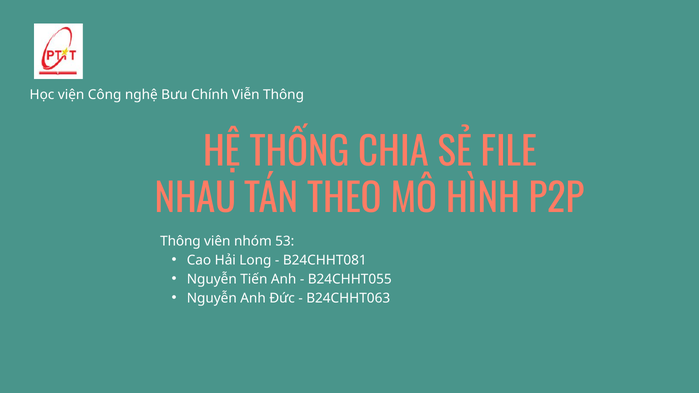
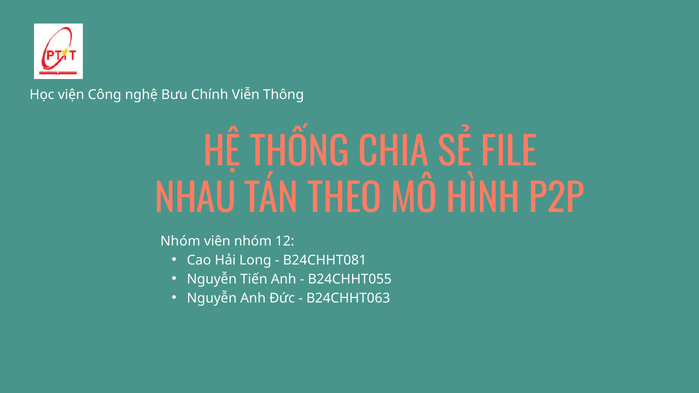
Thông: Thông -> Nhóm (180, 241)
53: 53 -> 12 (285, 241)
